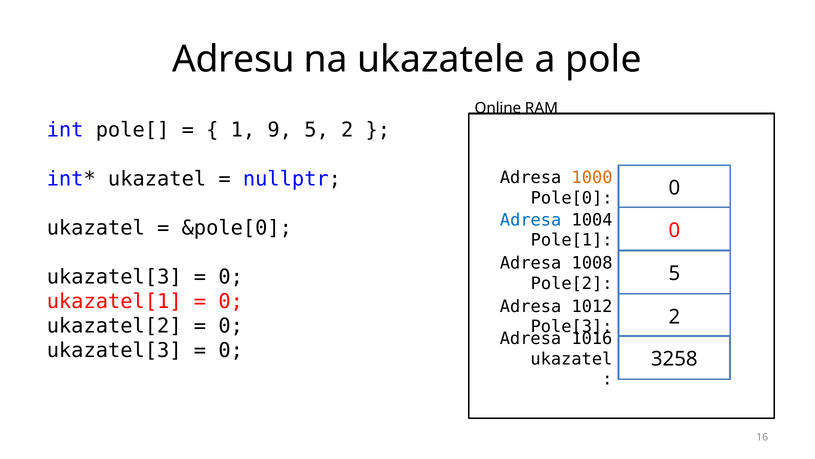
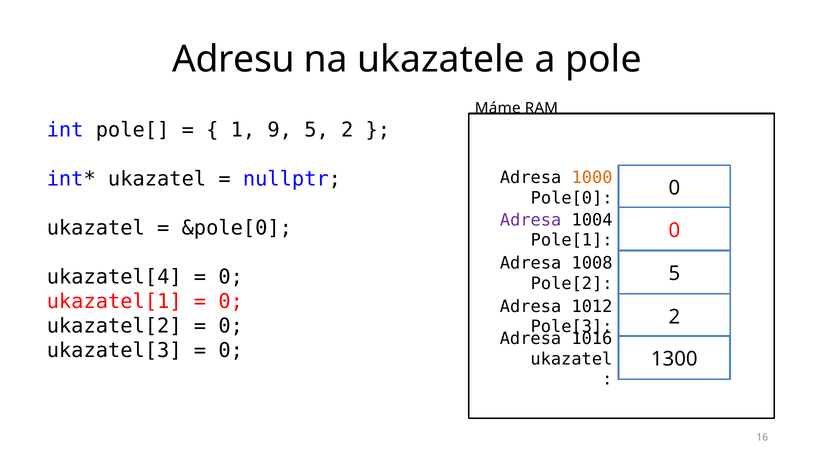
Online: Online -> Máme (498, 108)
Adresa colour: blue -> purple (531, 220)
ukazatel[3: ukazatel[3 -> ukazatel[4 (114, 277)
3258: 3258 -> 1300 (674, 359)
